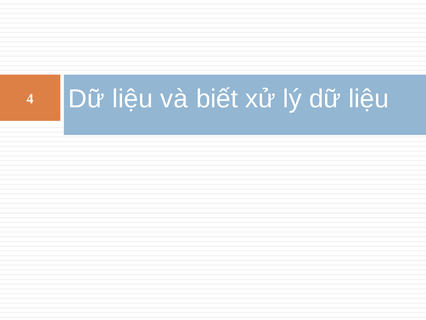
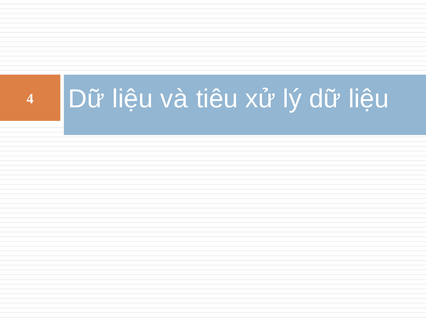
biết: biết -> tiêu (217, 99)
